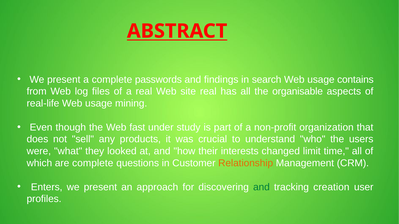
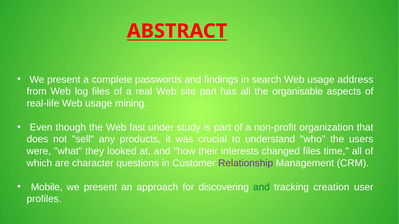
contains: contains -> address (355, 80)
site real: real -> part (208, 92)
changed limit: limit -> files (312, 151)
are complete: complete -> character (93, 163)
Relationship colour: orange -> purple (246, 163)
Enters: Enters -> Mobile (47, 187)
